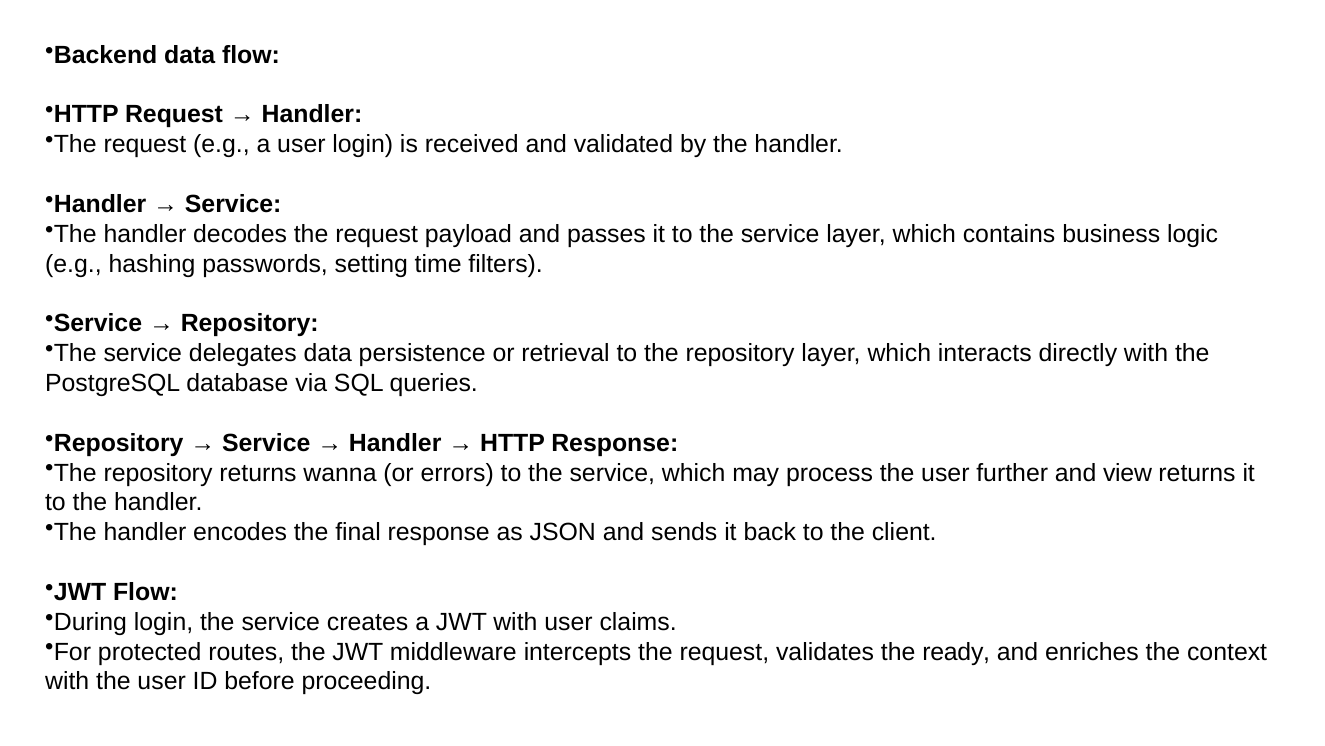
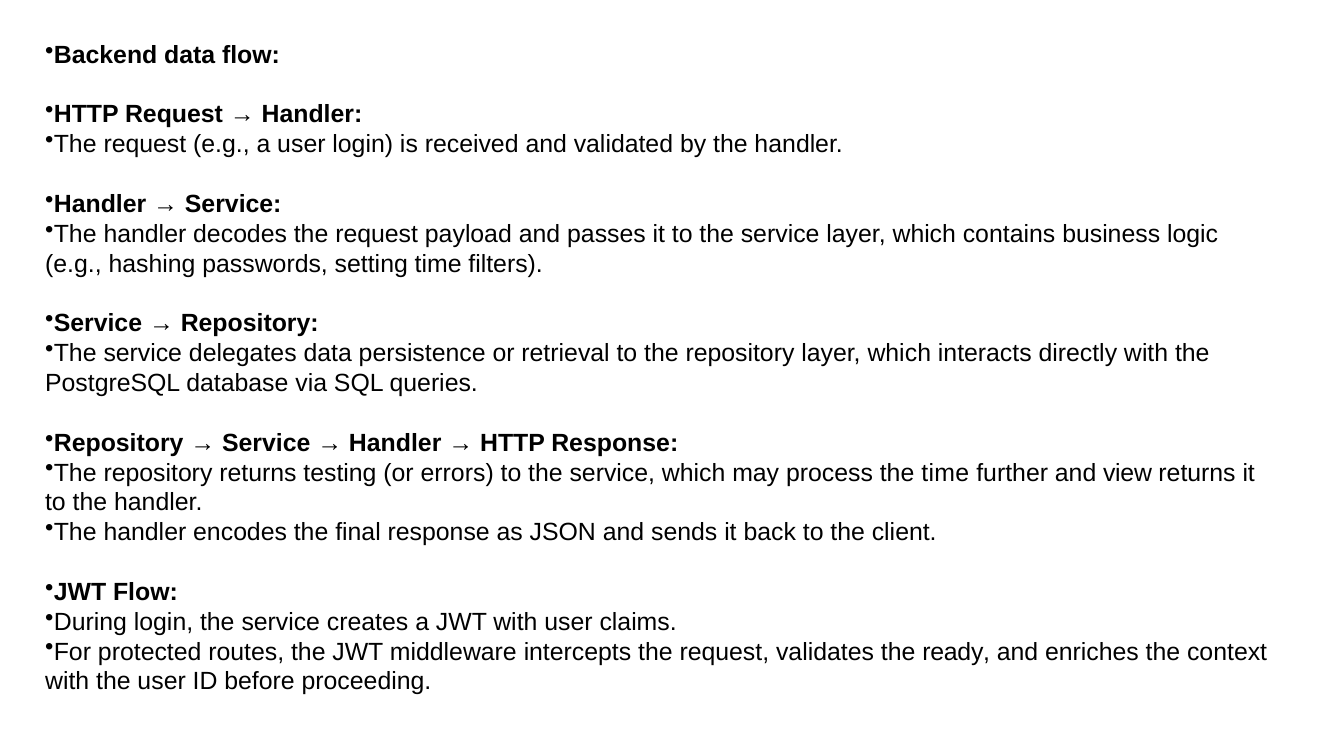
wanna: wanna -> testing (340, 472)
process the user: user -> time (945, 472)
